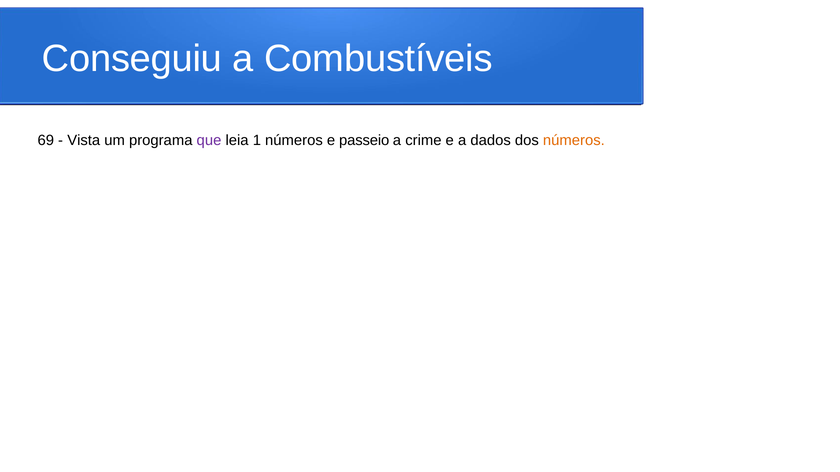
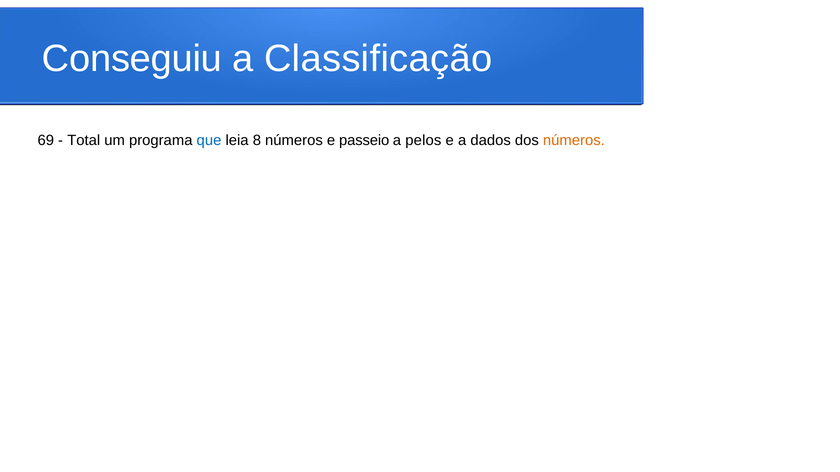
Combustíveis: Combustíveis -> Classificação (378, 59)
Vista: Vista -> Total (84, 141)
que colour: purple -> blue (209, 141)
1: 1 -> 8 (257, 141)
crime: crime -> pelos (423, 141)
